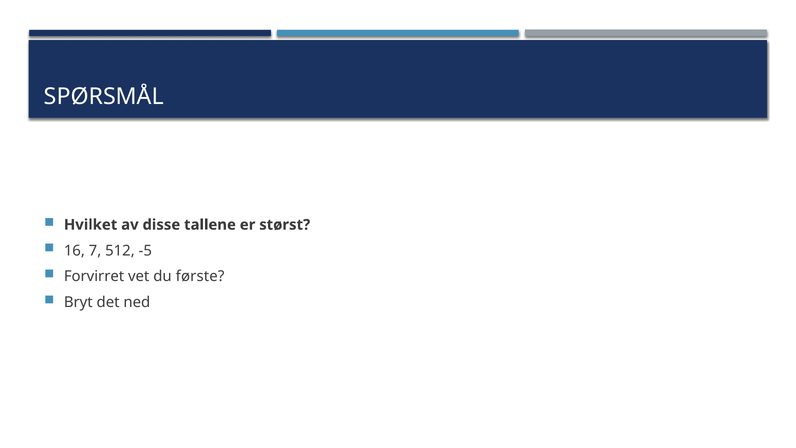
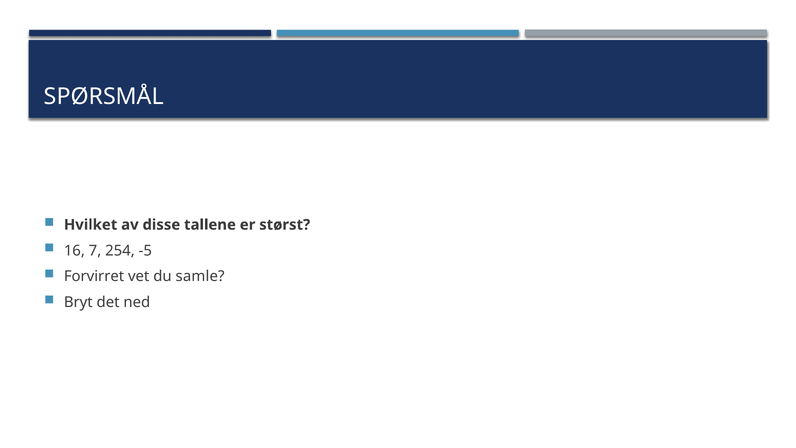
512: 512 -> 254 (120, 251)
første: første -> samle (200, 276)
